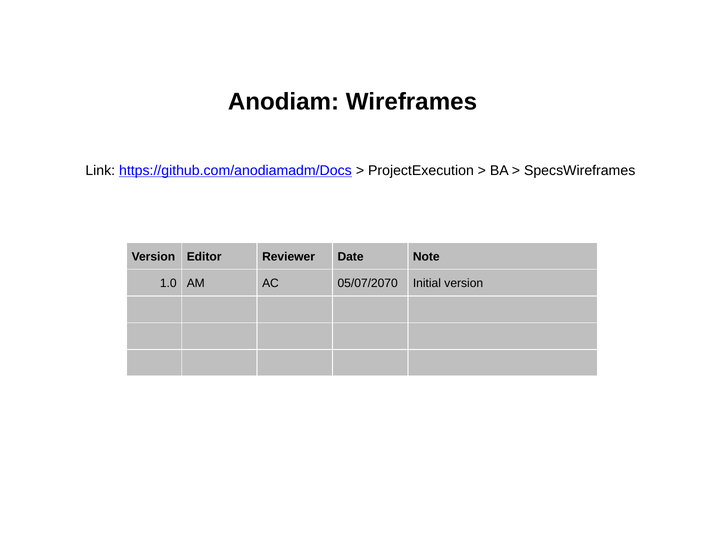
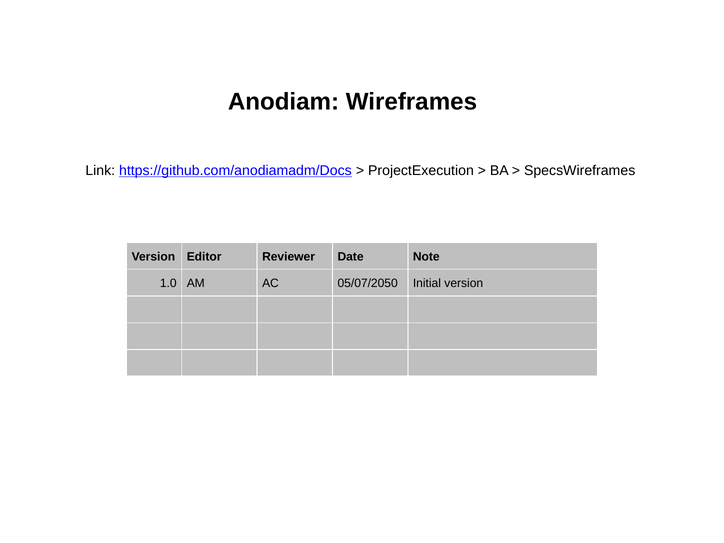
05/07/2070: 05/07/2070 -> 05/07/2050 (368, 283)
